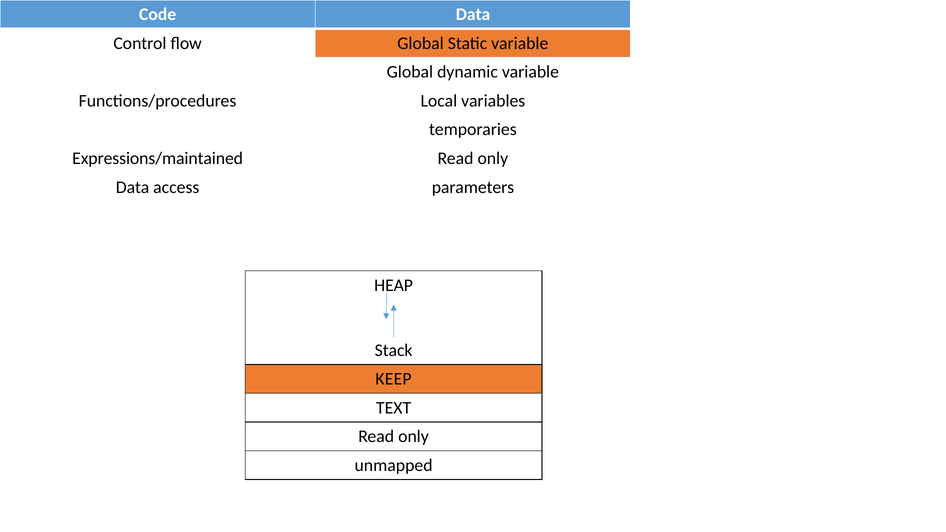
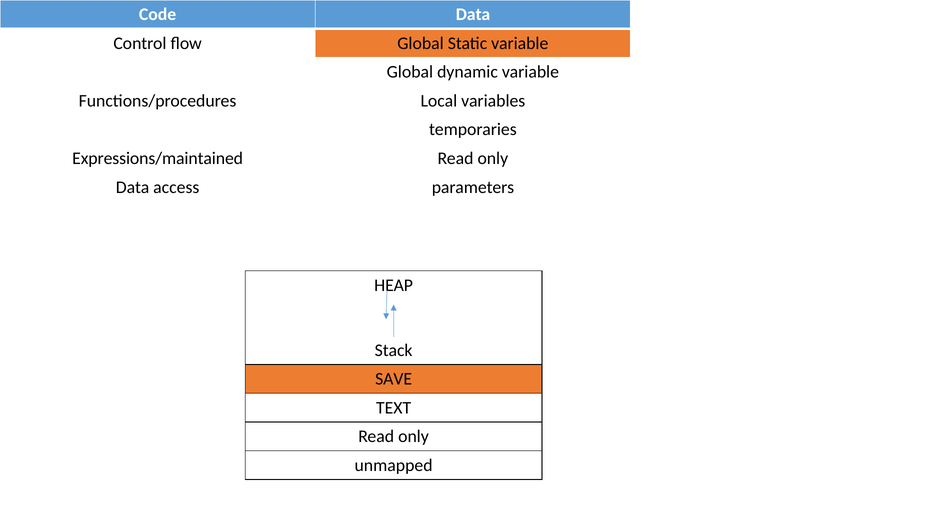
KEEP: KEEP -> SAVE (394, 379)
